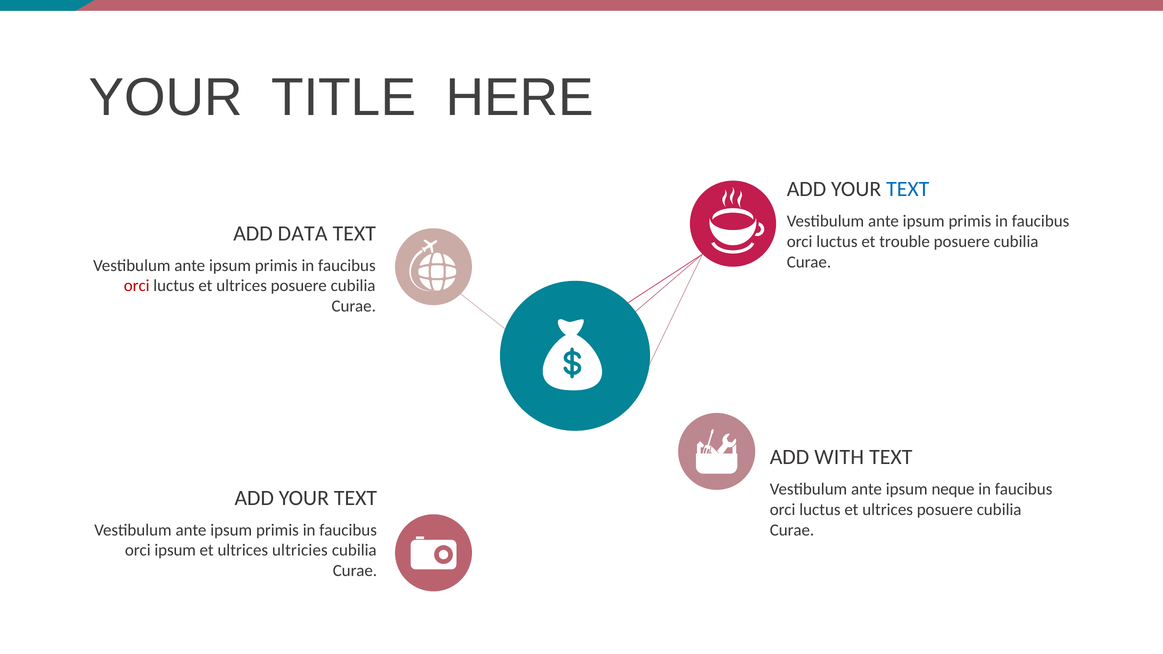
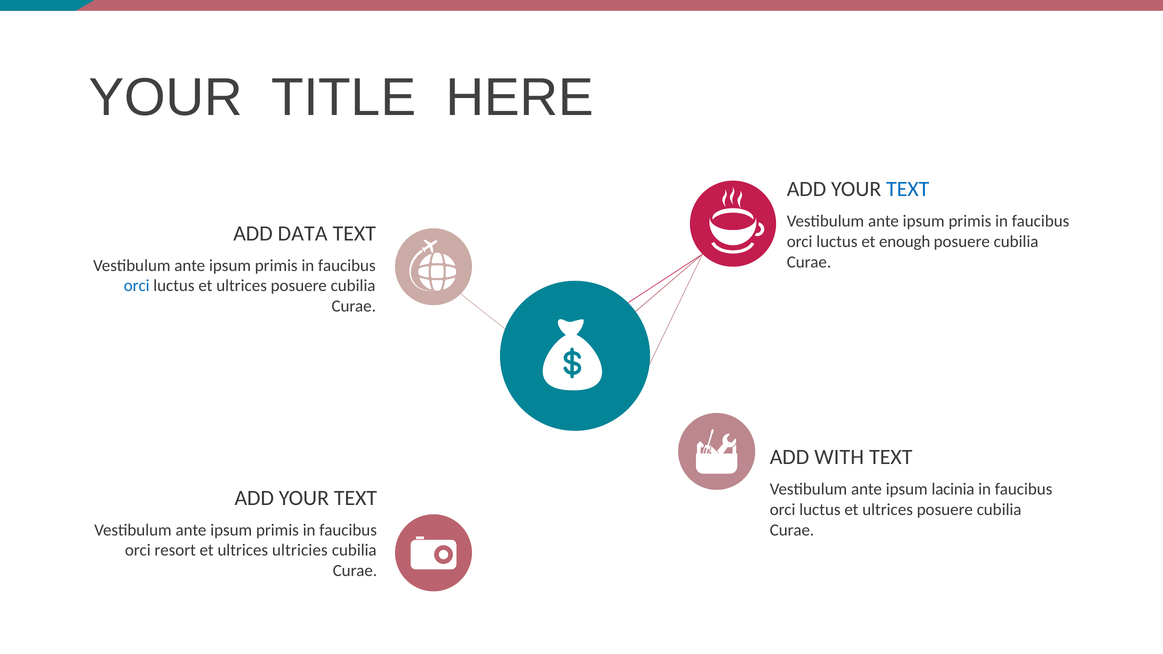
trouble: trouble -> enough (905, 242)
orci colour: red -> blue (137, 286)
neque: neque -> lacinia (953, 489)
orci ipsum: ipsum -> resort (175, 550)
